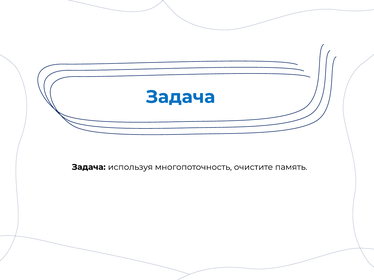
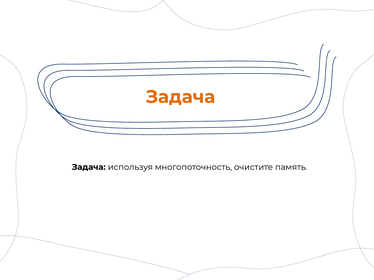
Задача colour: blue -> orange (181, 97)
